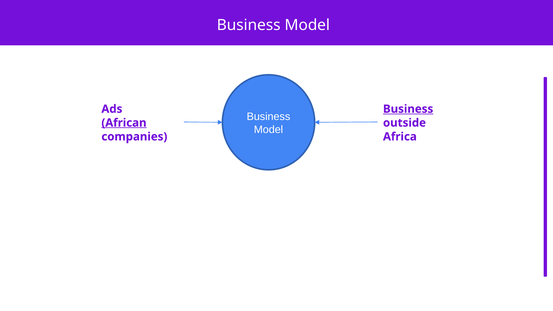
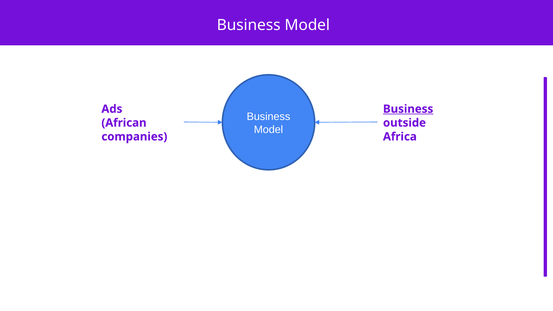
African underline: present -> none (124, 123)
